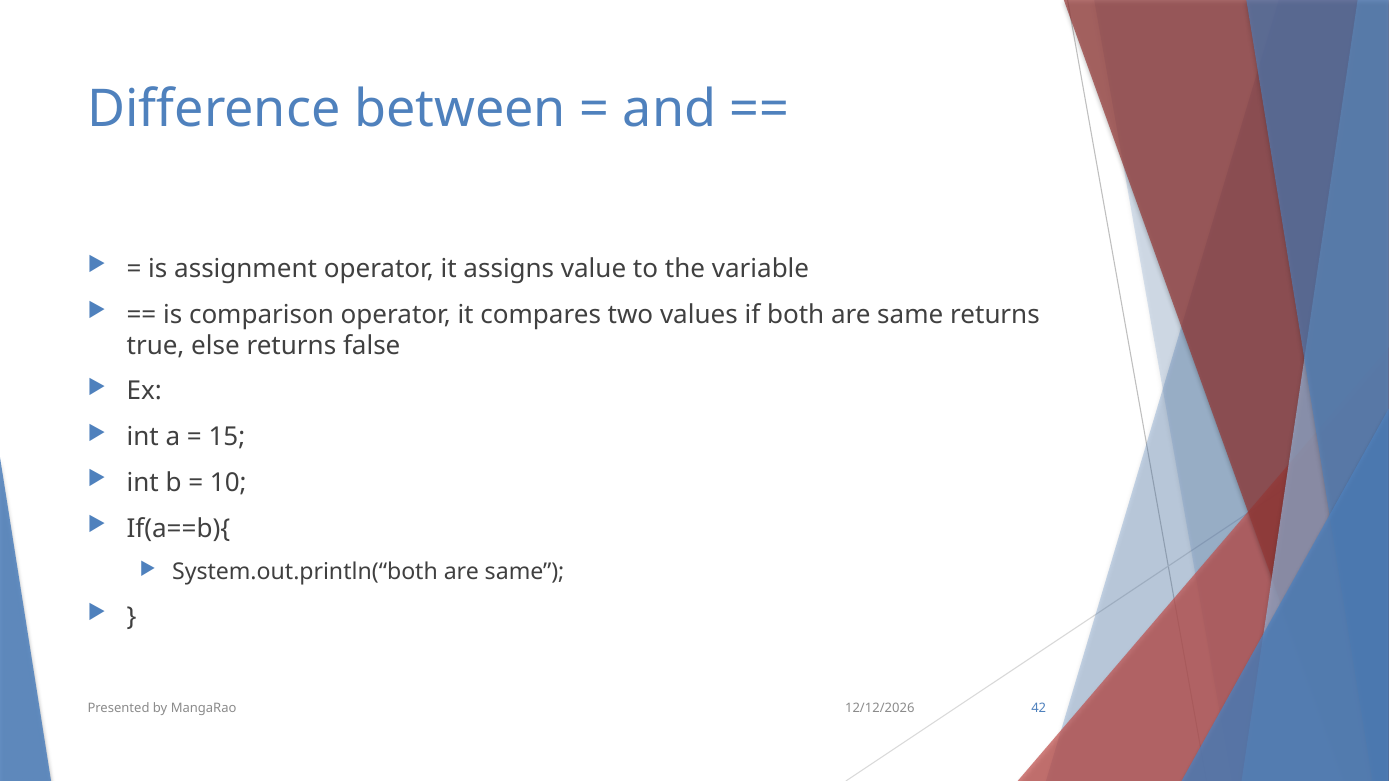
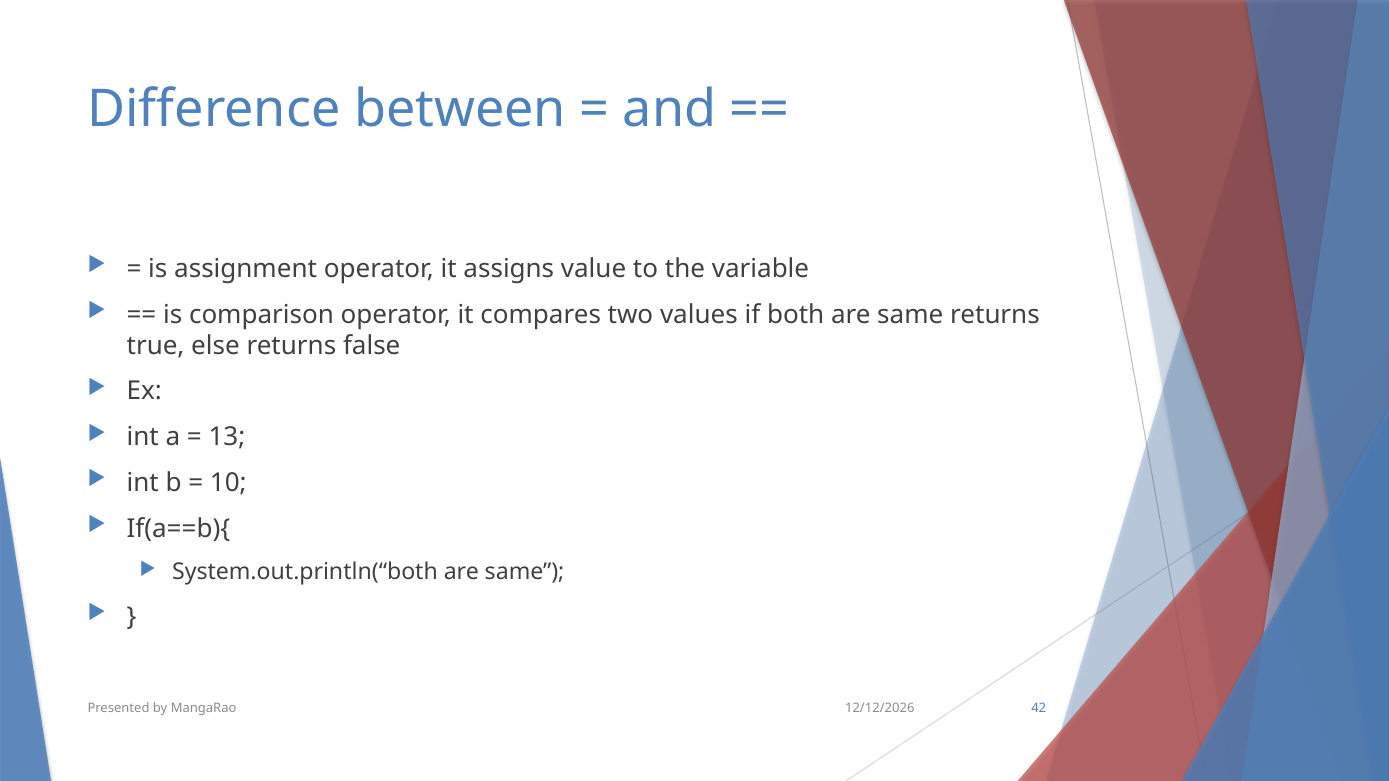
15: 15 -> 13 (227, 437)
